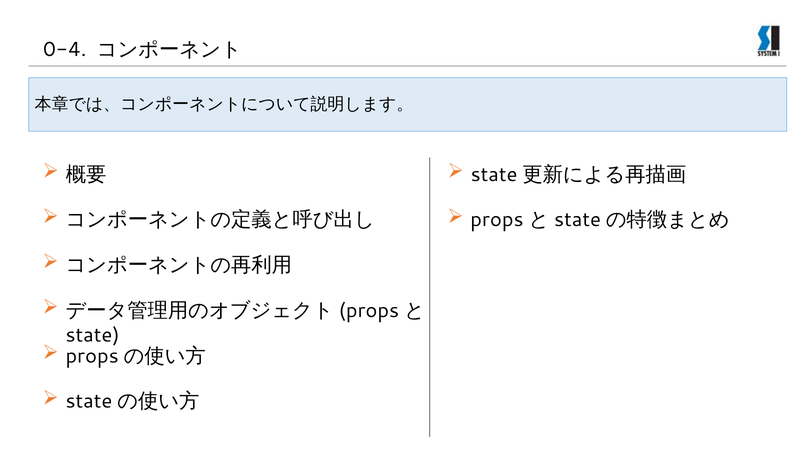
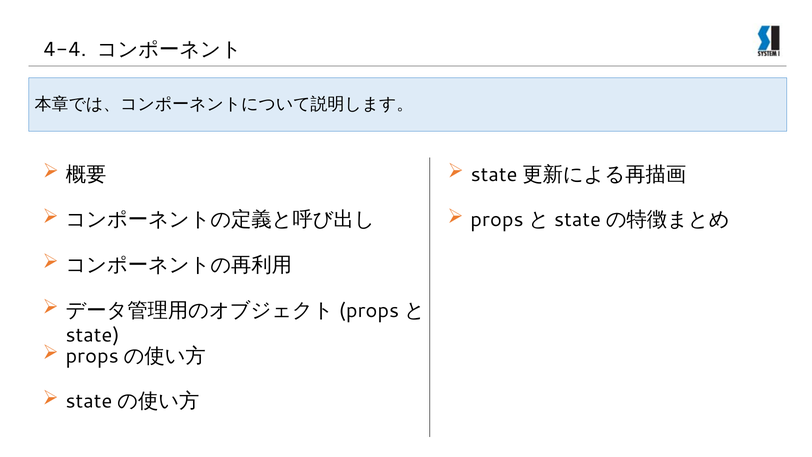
0-4: 0-4 -> 4-4 (65, 49)
